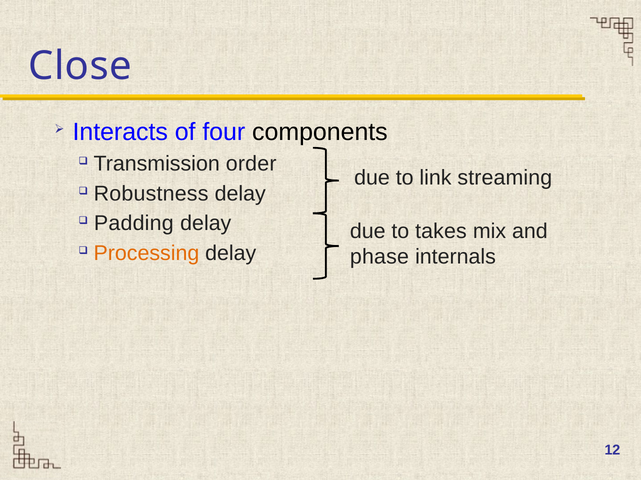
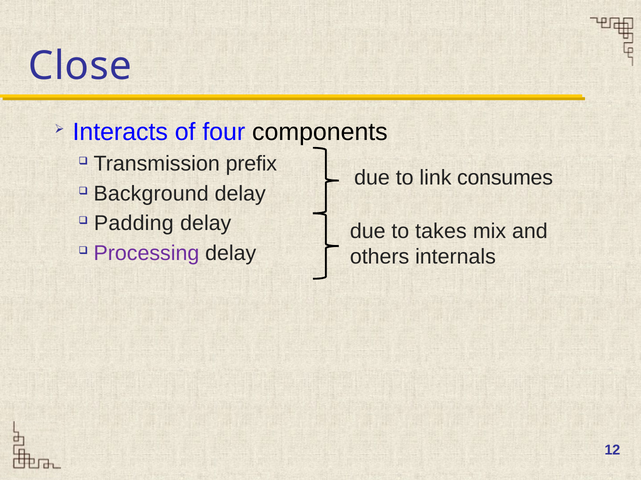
order: order -> prefix (251, 164)
streaming: streaming -> consumes (505, 178)
Robustness: Robustness -> Background (151, 194)
Processing colour: orange -> purple (146, 254)
phase: phase -> others (380, 257)
